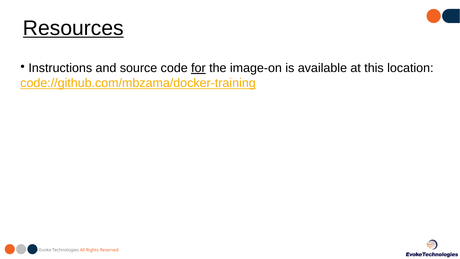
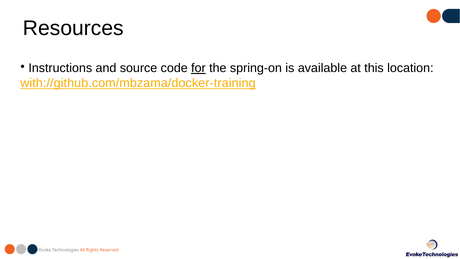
Resources underline: present -> none (73, 28)
image-on: image-on -> spring-on (256, 68)
code://github.com/mbzama/docker-training: code://github.com/mbzama/docker-training -> with://github.com/mbzama/docker-training (138, 83)
